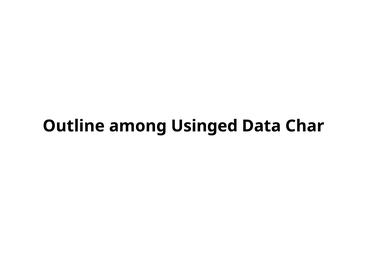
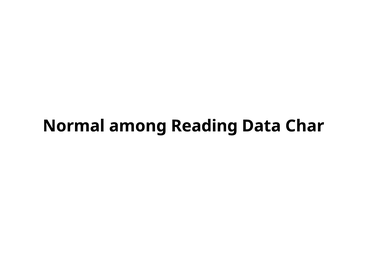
Outline: Outline -> Normal (74, 126)
Usinged: Usinged -> Reading (204, 126)
